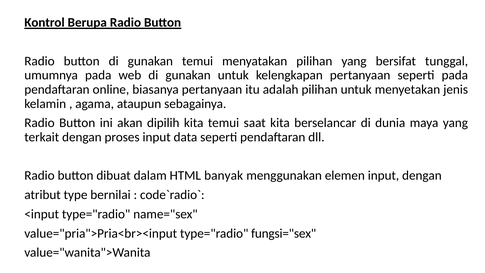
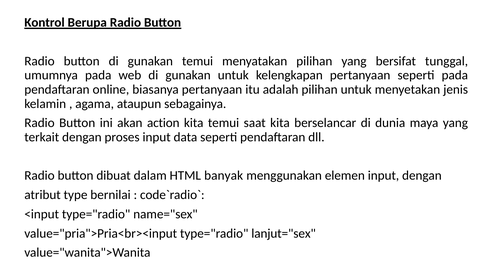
dipilih: dipilih -> action (163, 123)
fungsi="sex: fungsi="sex -> lanjut="sex (284, 233)
